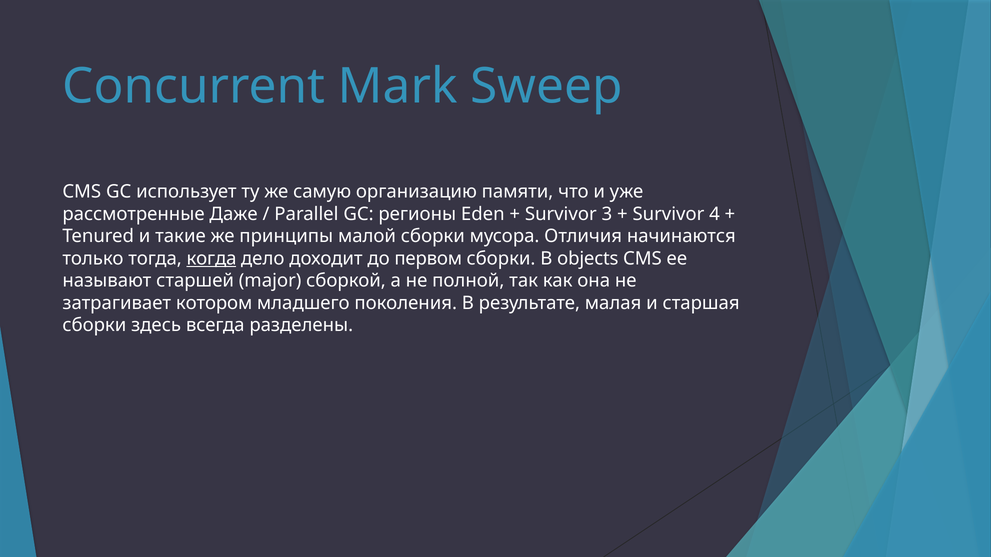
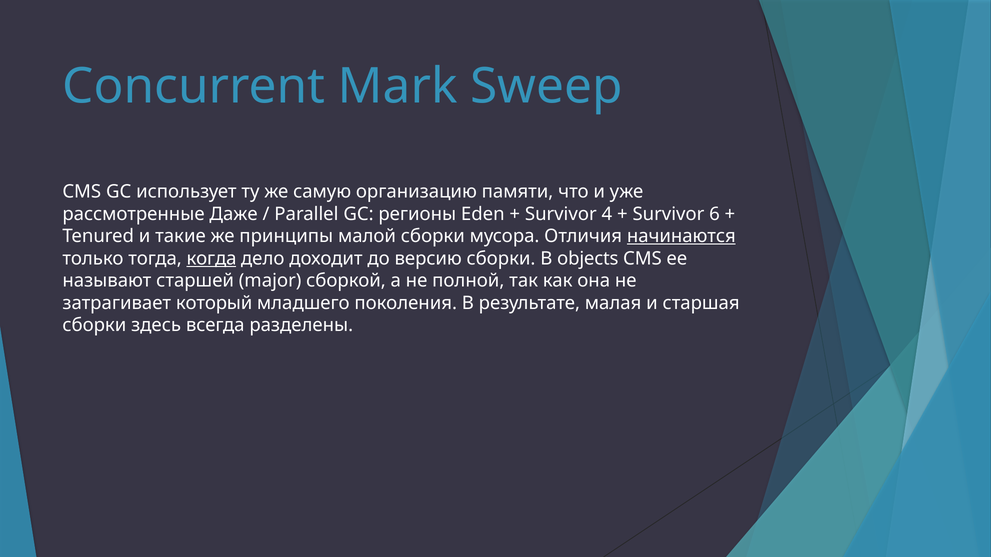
3: 3 -> 4 (607, 214)
4: 4 -> 6 (714, 214)
начинаются underline: none -> present (681, 236)
первом: первом -> версию (428, 259)
котором: котором -> который (214, 303)
